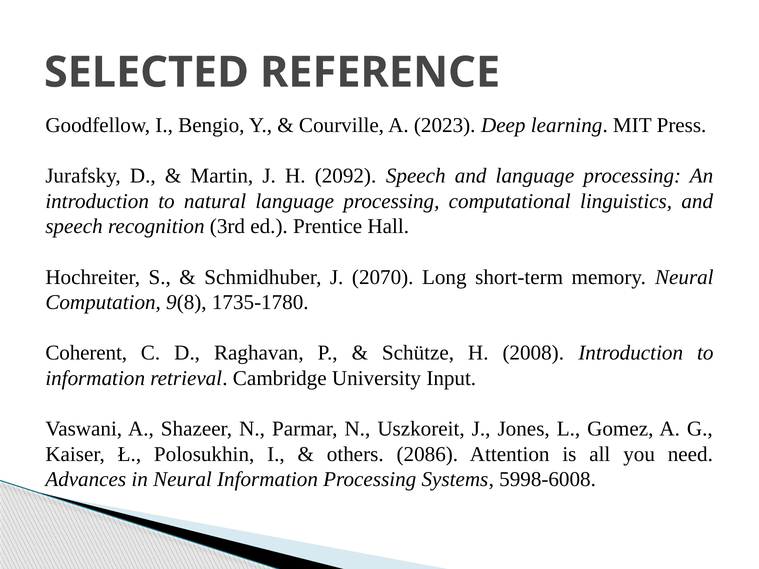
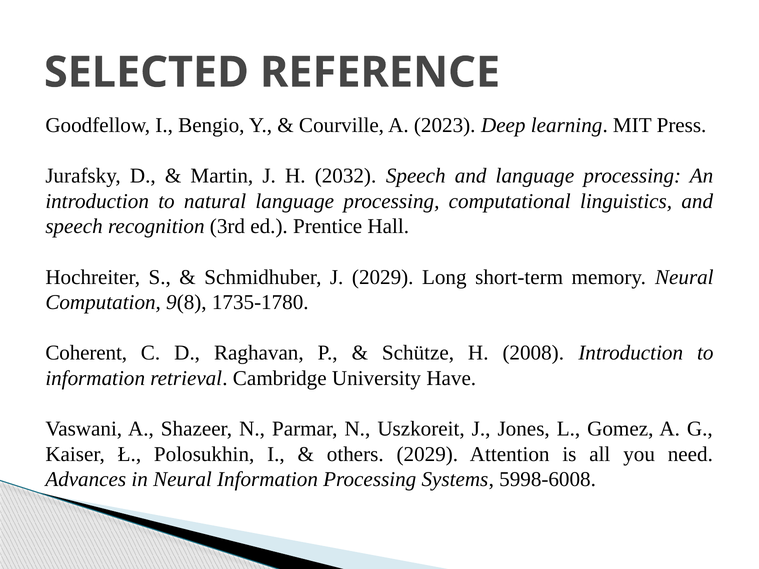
2092: 2092 -> 2032 (346, 176)
J 2070: 2070 -> 2029 (383, 277)
Input: Input -> Have (451, 378)
others 2086: 2086 -> 2029 (427, 454)
